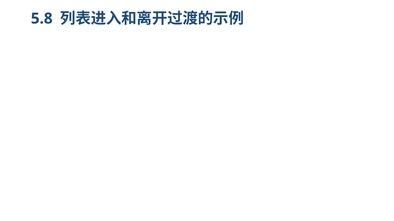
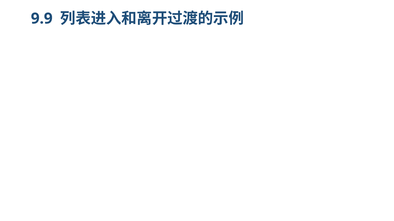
5.8: 5.8 -> 9.9 (42, 19)
